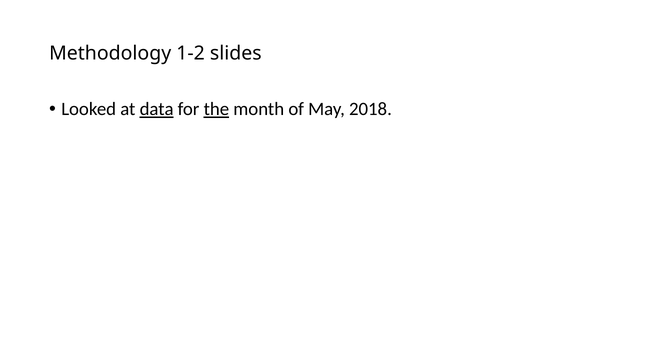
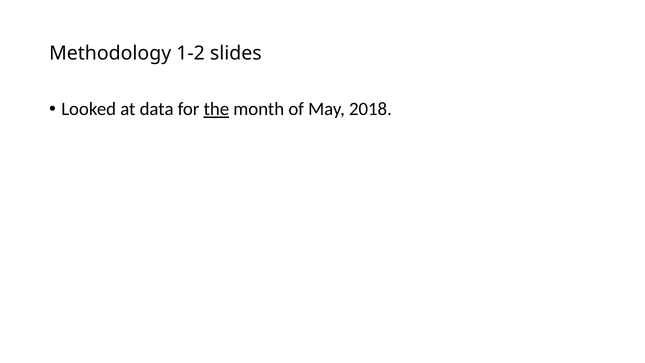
data underline: present -> none (157, 109)
